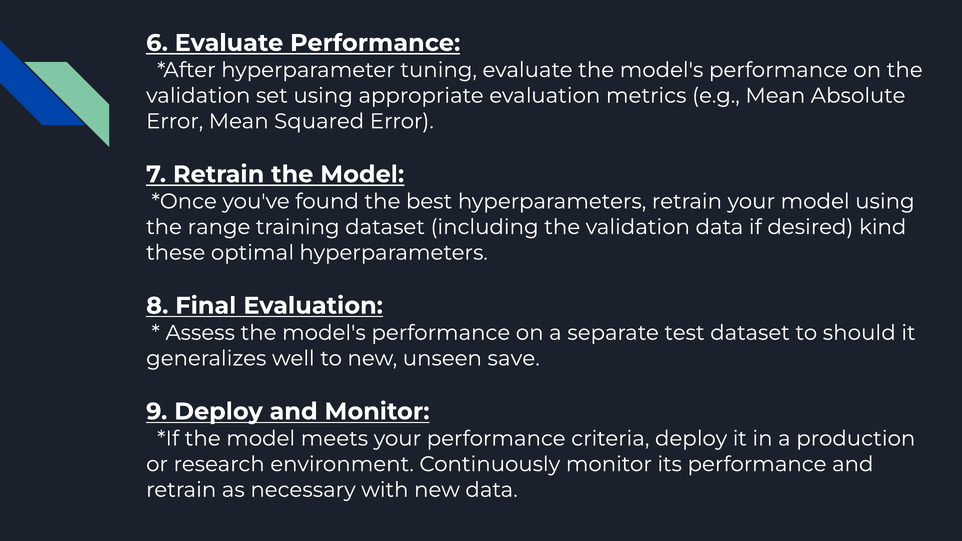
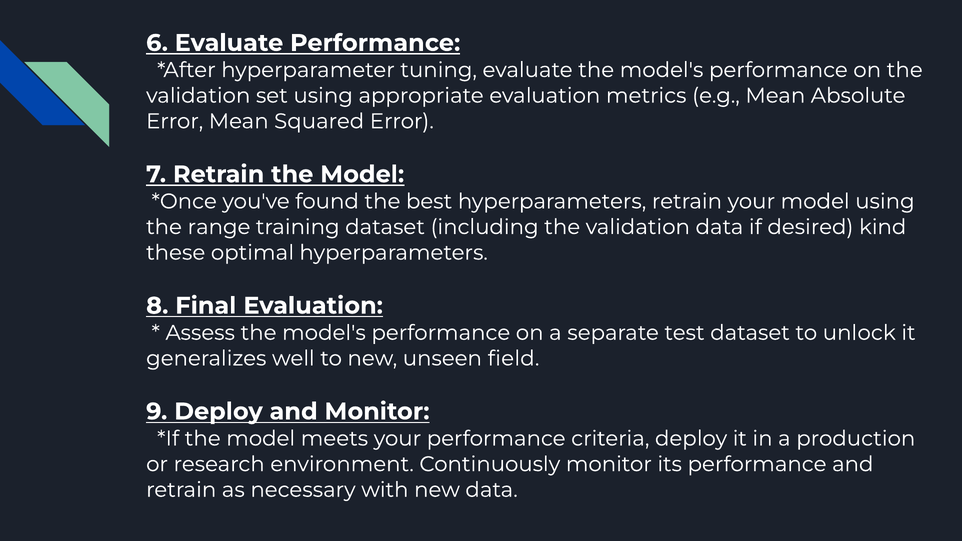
should: should -> unlock (859, 333)
save: save -> field (514, 359)
